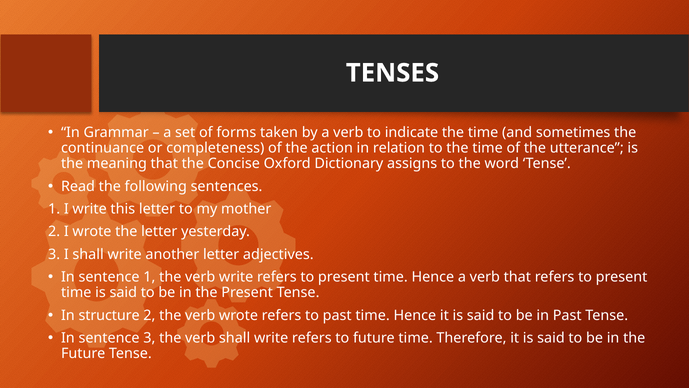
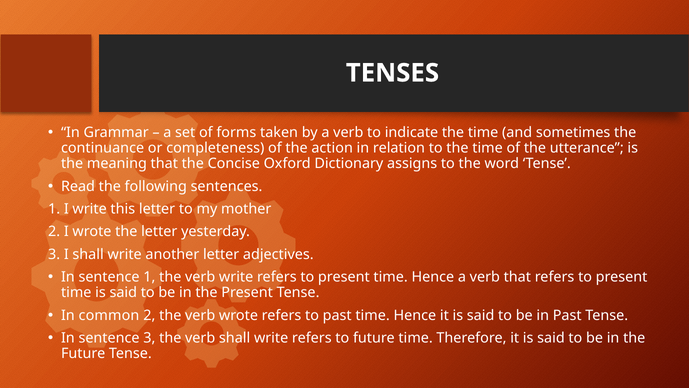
structure: structure -> common (109, 315)
